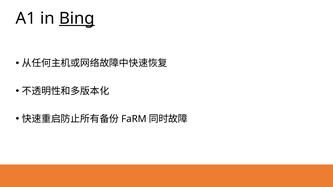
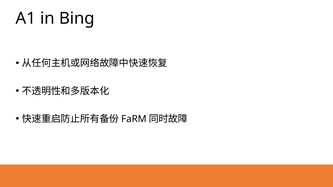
Bing underline: present -> none (77, 19)
